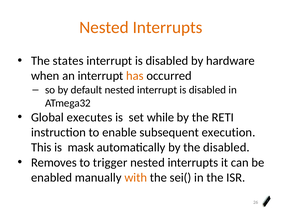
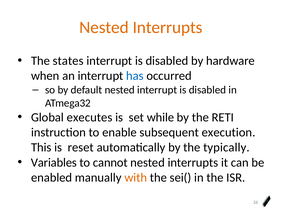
has colour: orange -> blue (135, 76)
mask: mask -> reset (81, 147)
the disabled: disabled -> typically (226, 147)
Removes: Removes -> Variables (54, 162)
trigger: trigger -> cannot (110, 162)
